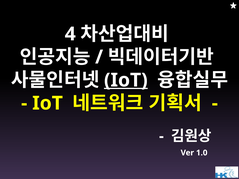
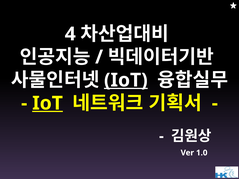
IoT underline: none -> present (48, 103)
